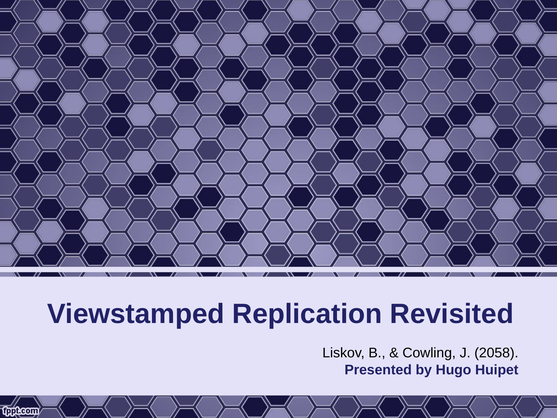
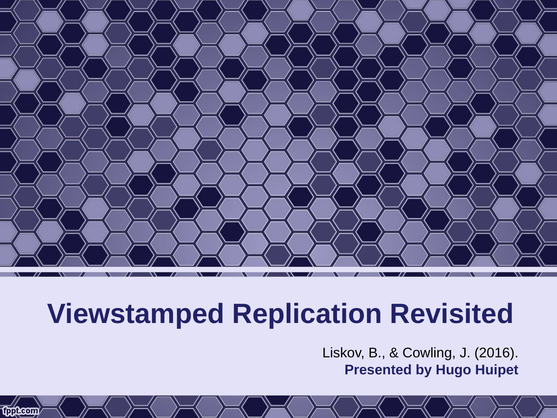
2058: 2058 -> 2016 (496, 353)
